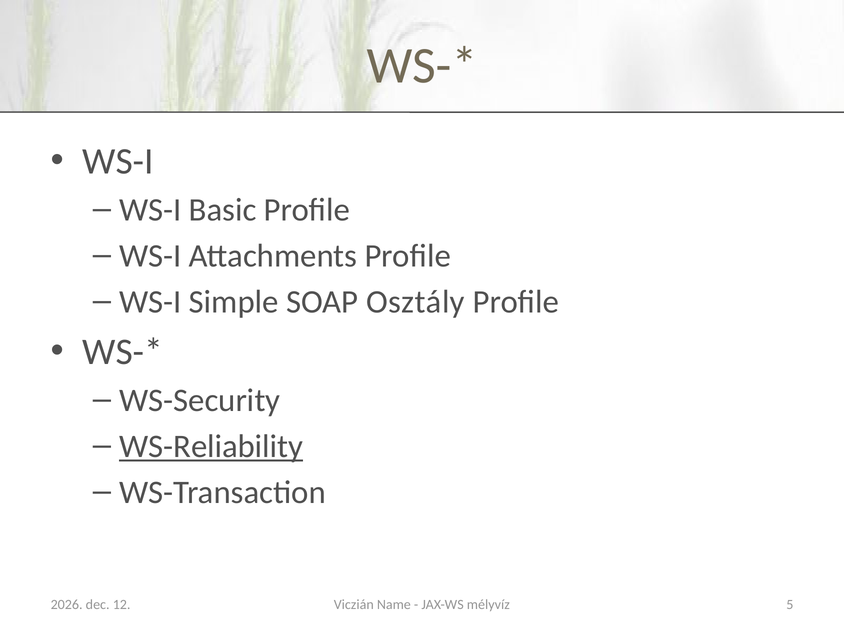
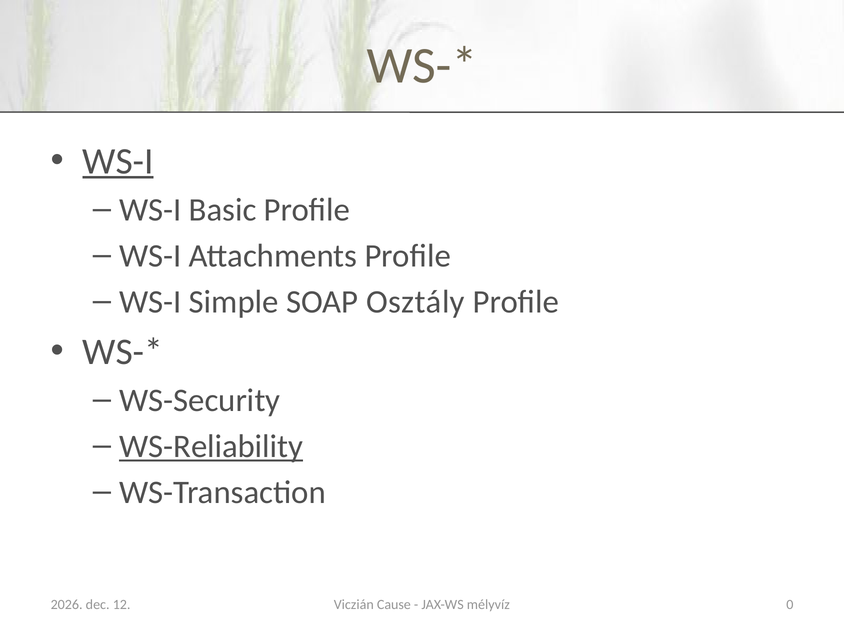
WS-I underline: none -> present (118, 161)
Name: Name -> Cause (394, 604)
5: 5 -> 0 (790, 604)
